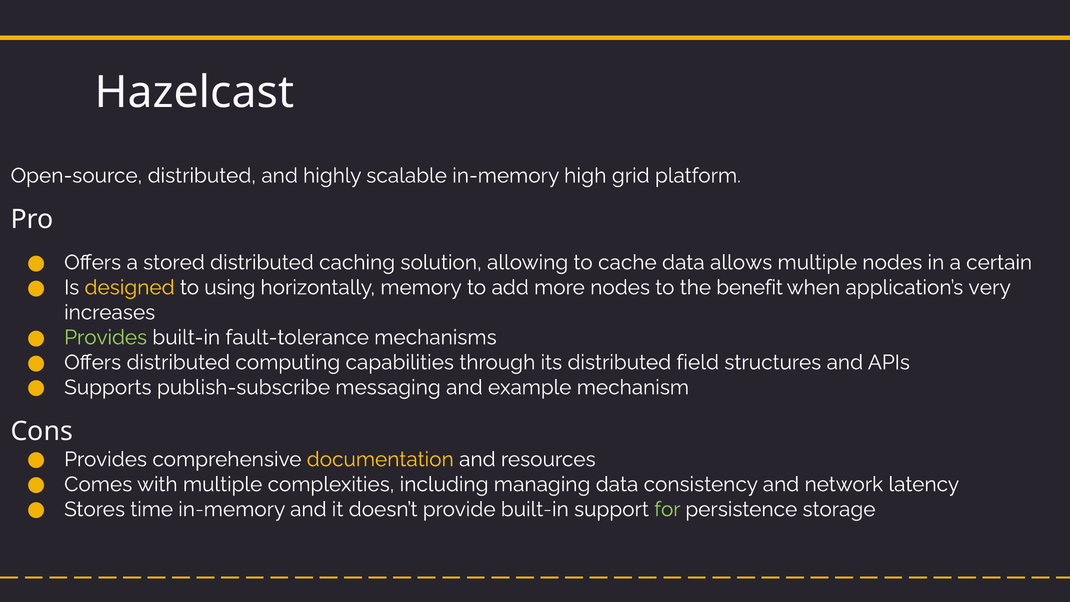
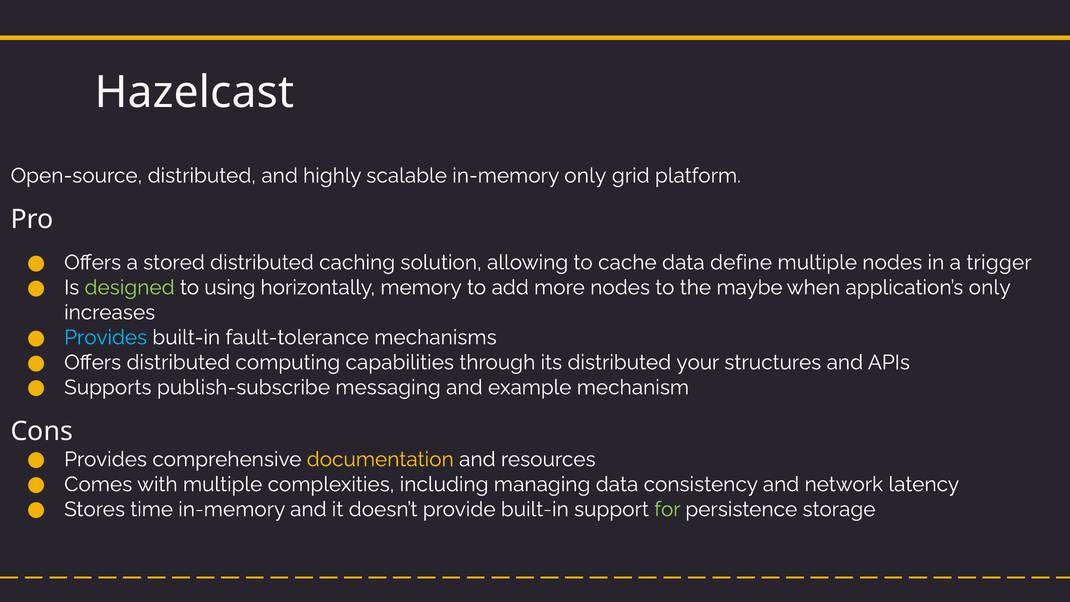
in-memory high: high -> only (585, 176)
allows: allows -> define (741, 262)
certain: certain -> trigger (999, 262)
designed colour: yellow -> light green (130, 287)
benefit: benefit -> maybe (750, 287)
application’s very: very -> only (990, 287)
Provides colour: light green -> light blue (106, 337)
field: field -> your (698, 362)
